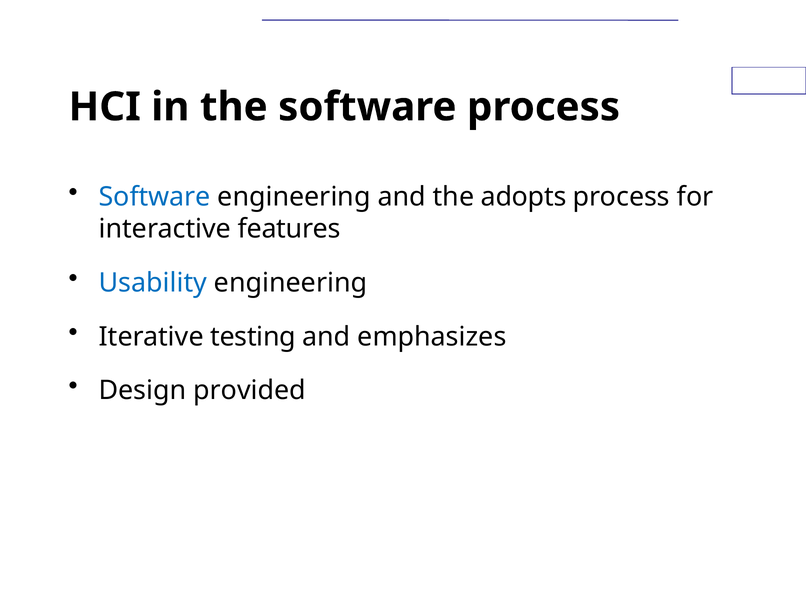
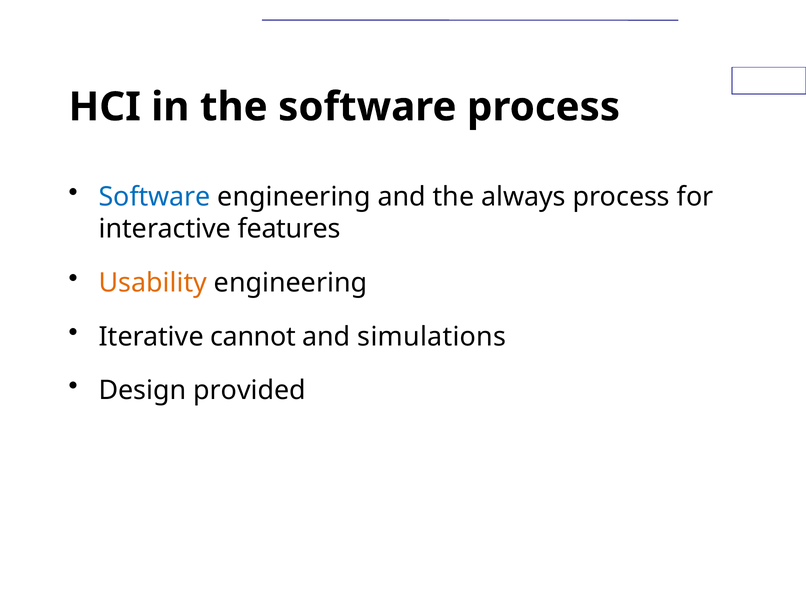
adopts: adopts -> always (523, 197)
Usability colour: blue -> orange (153, 283)
testing: testing -> cannot (253, 336)
emphasizes: emphasizes -> simulations (432, 336)
